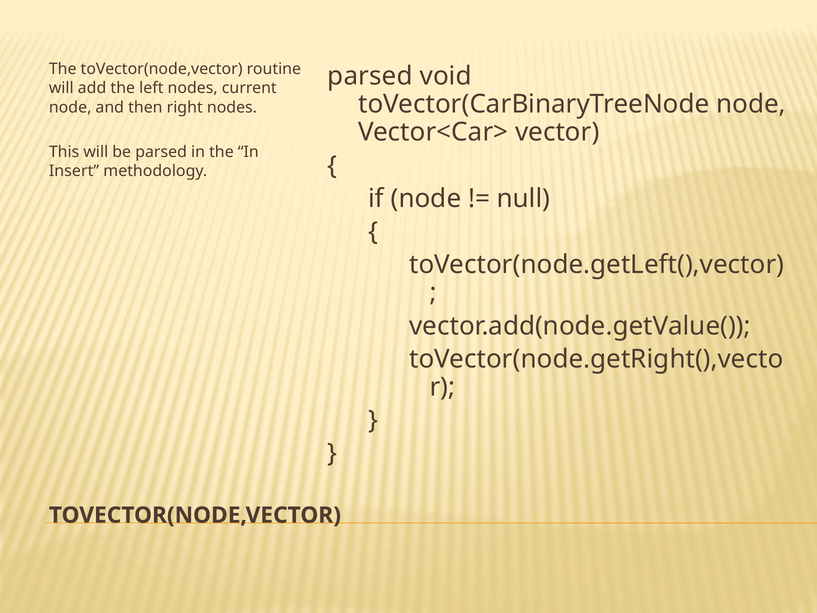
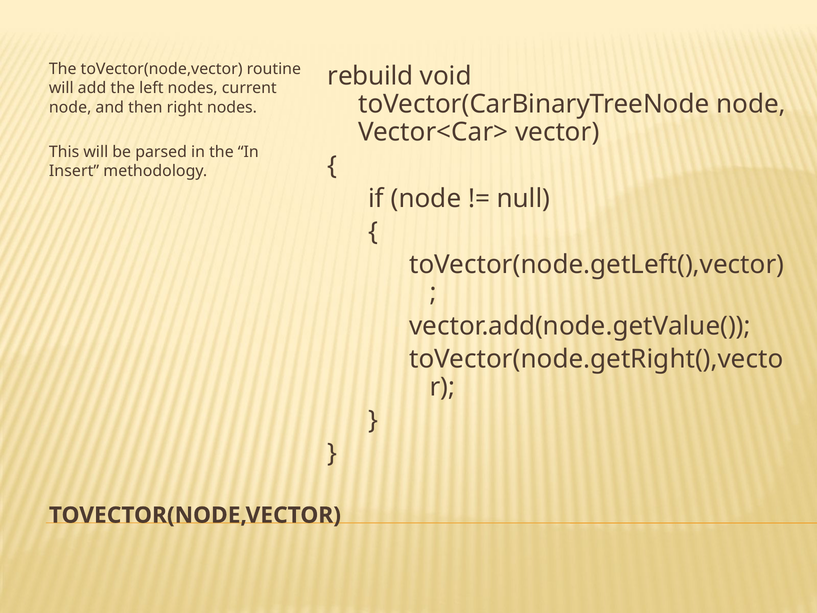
parsed: parsed -> rebuild (370, 76)
